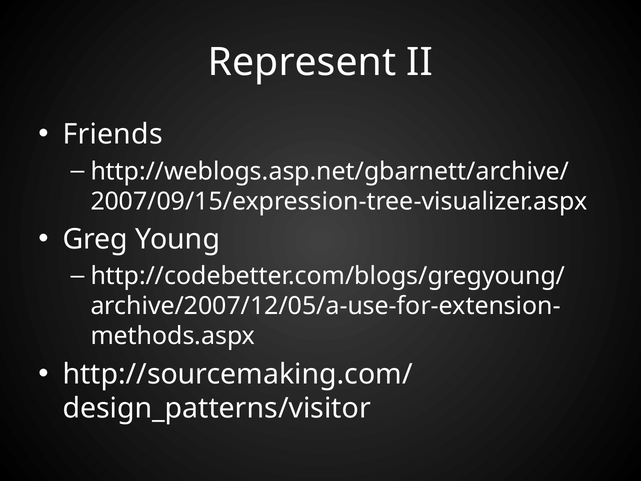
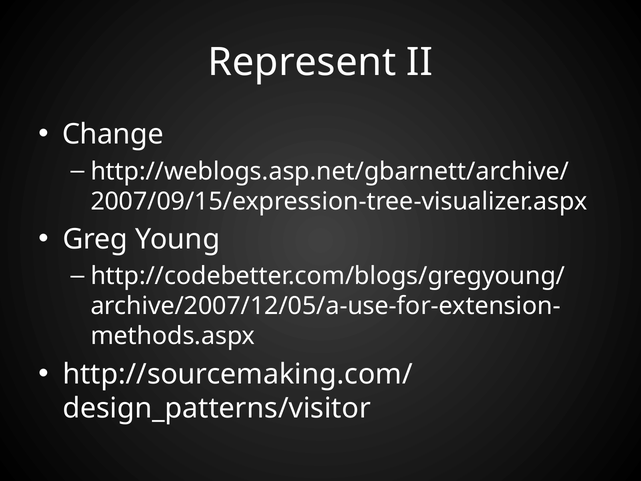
Friends: Friends -> Change (113, 134)
